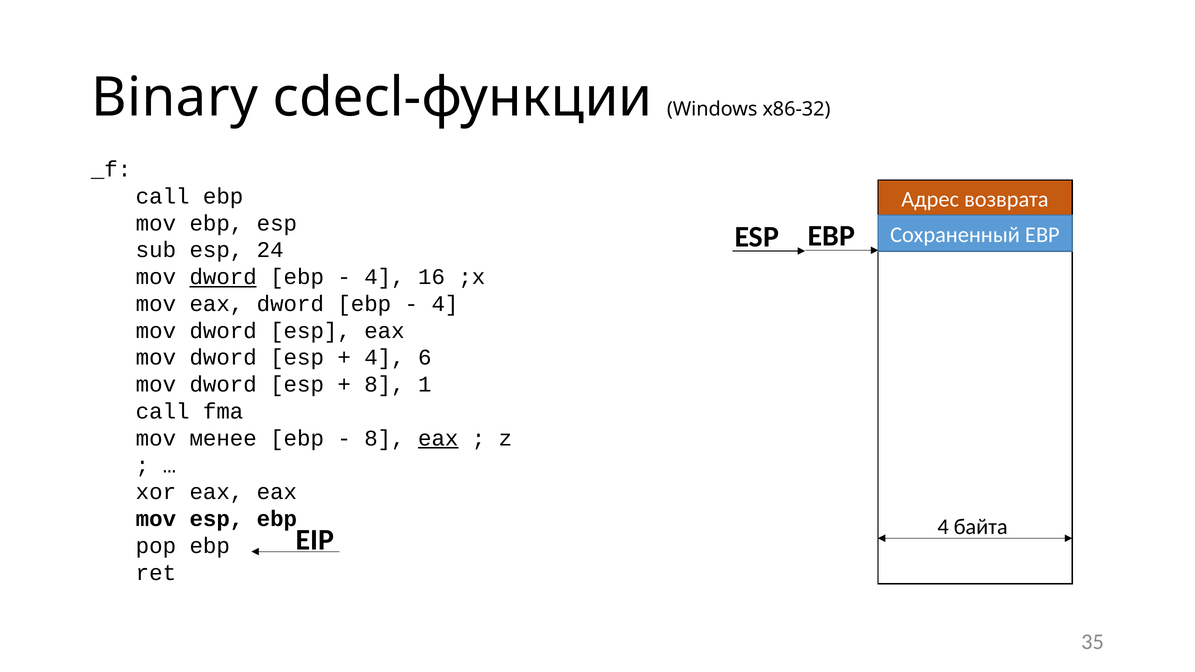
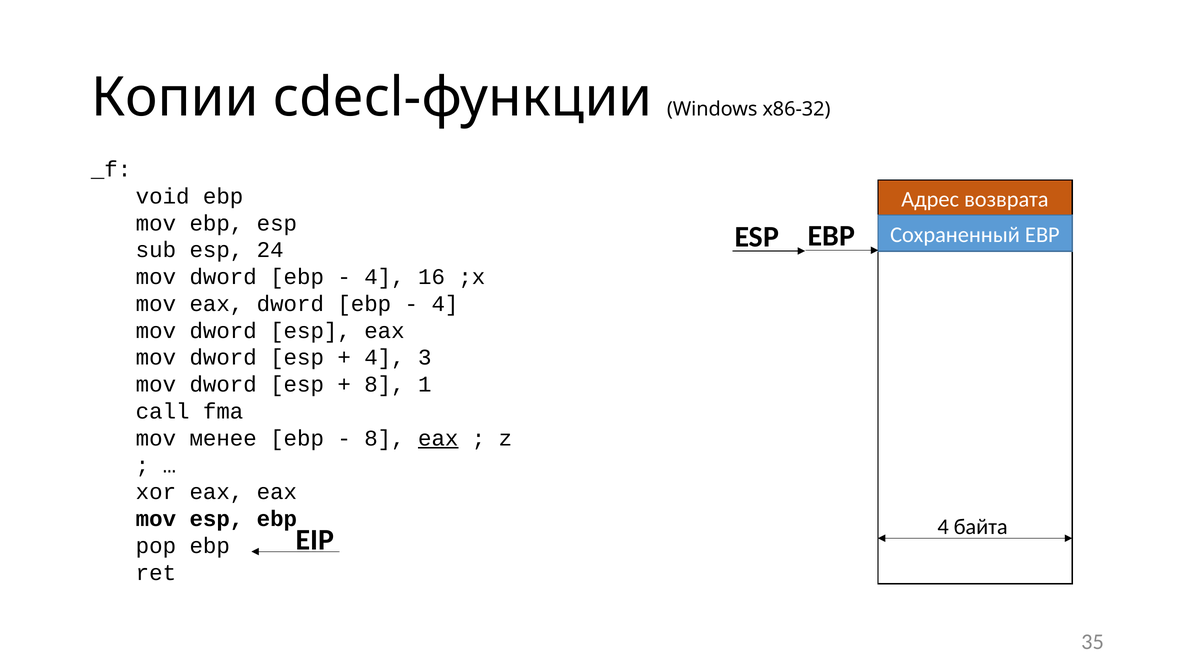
Binary: Binary -> Копии (175, 98)
call: call -> void (163, 196)
dword underline: present -> none (223, 277)
6: 6 -> 3 (425, 358)
